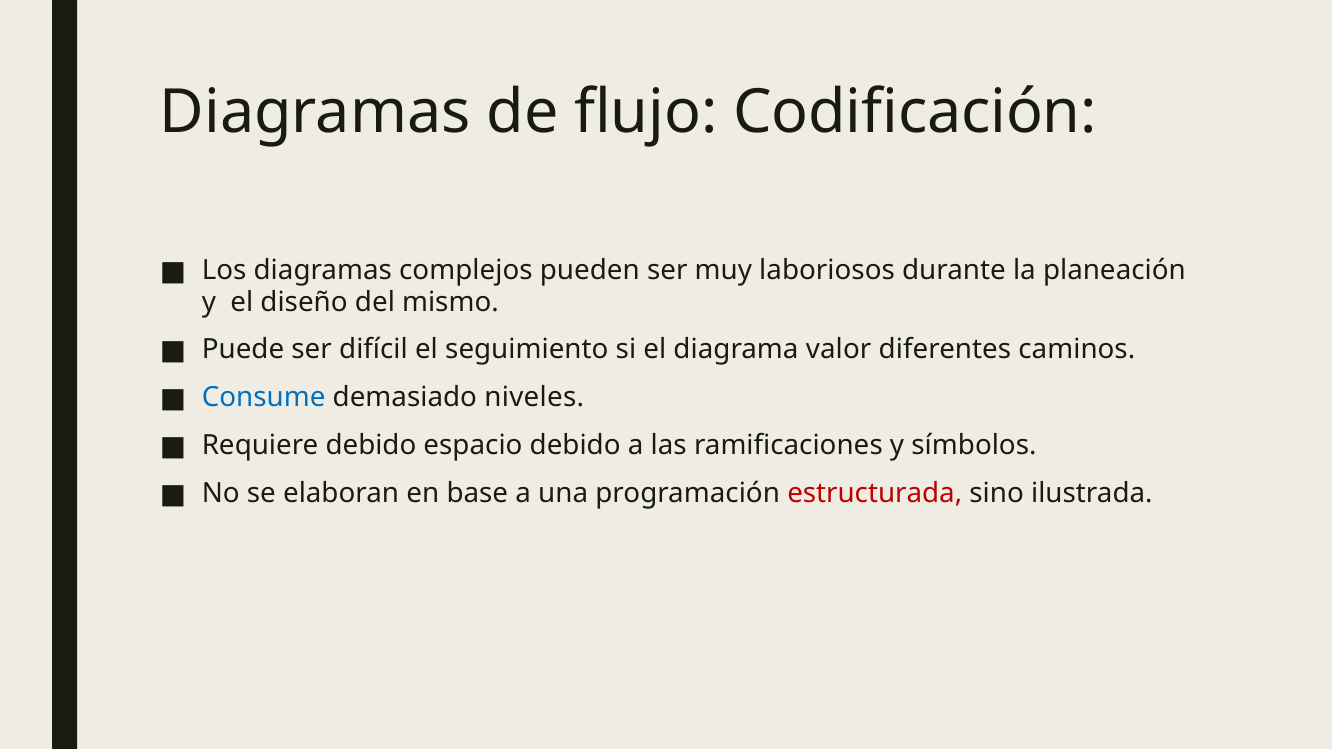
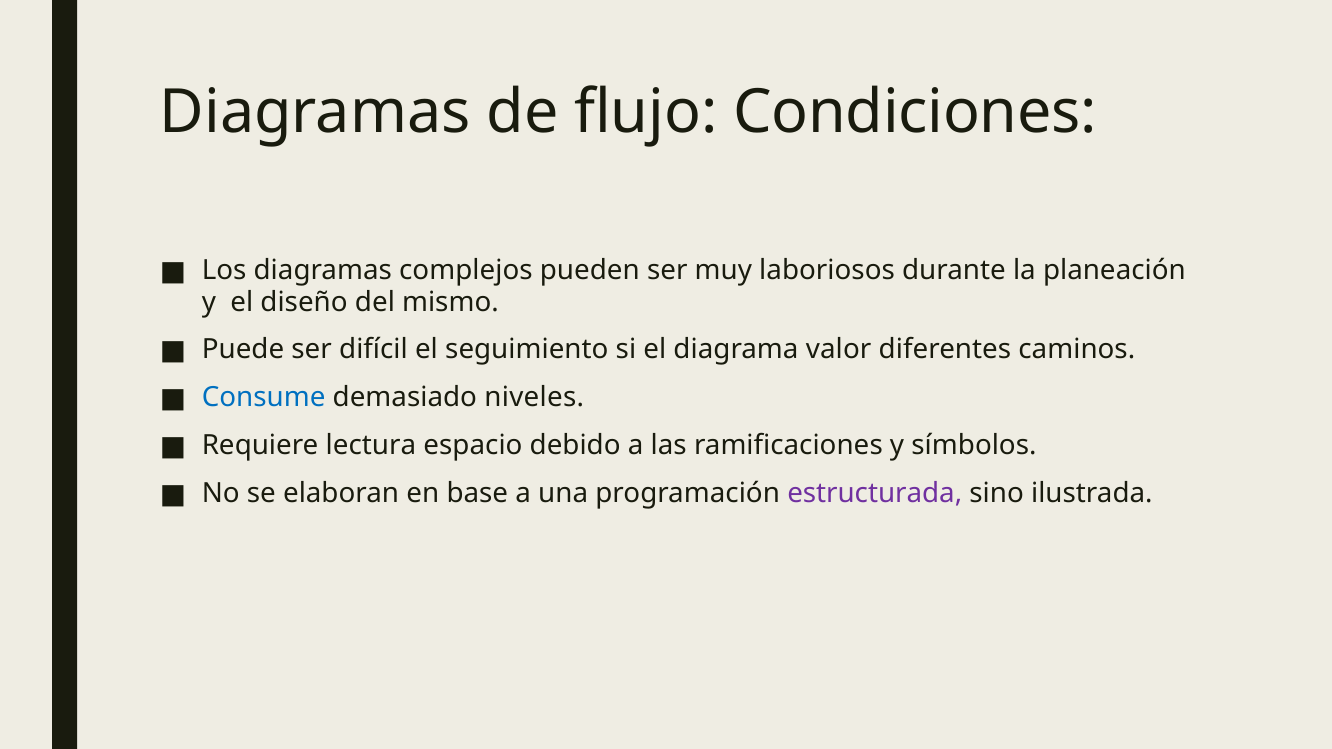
Codificación: Codificación -> Condiciones (915, 112)
Requiere debido: debido -> lectura (371, 446)
estructurada colour: red -> purple (875, 494)
